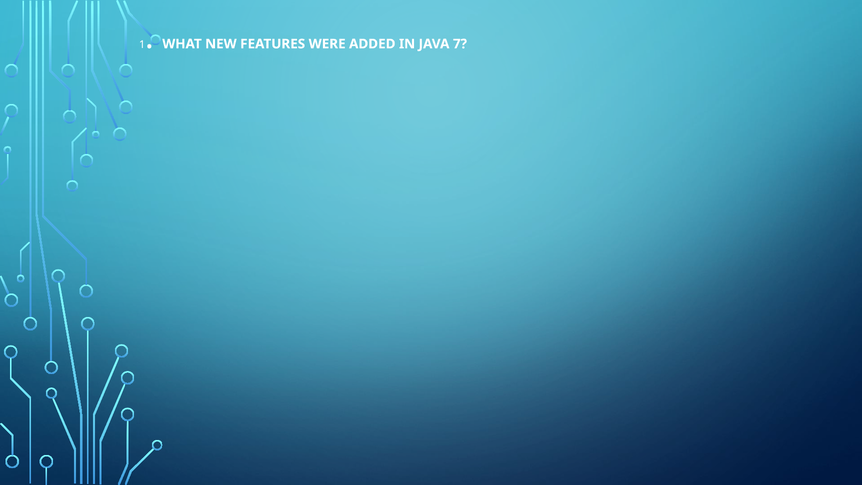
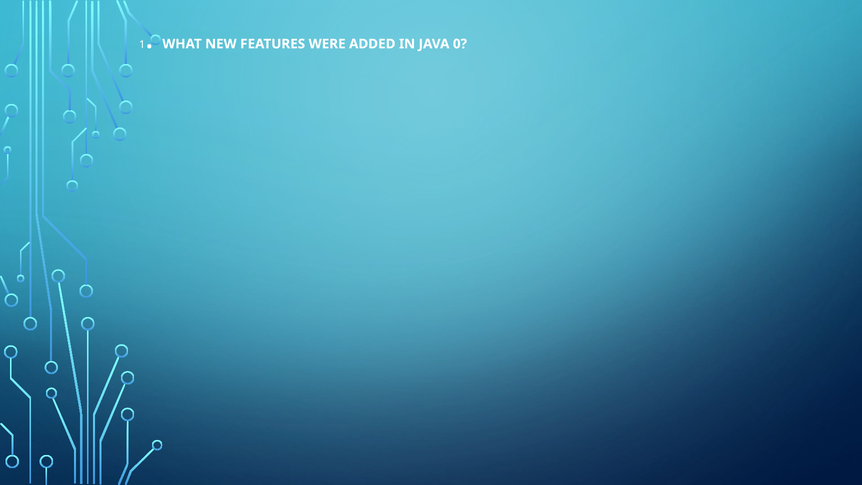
7: 7 -> 0 (460, 44)
